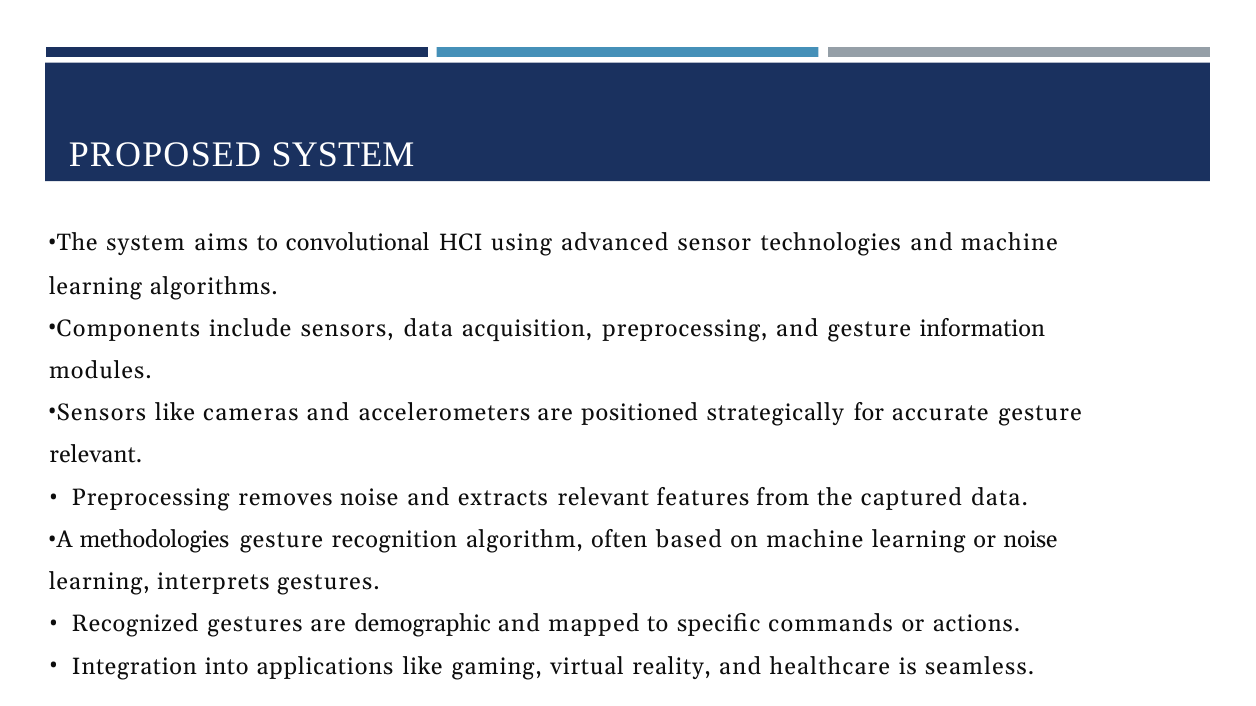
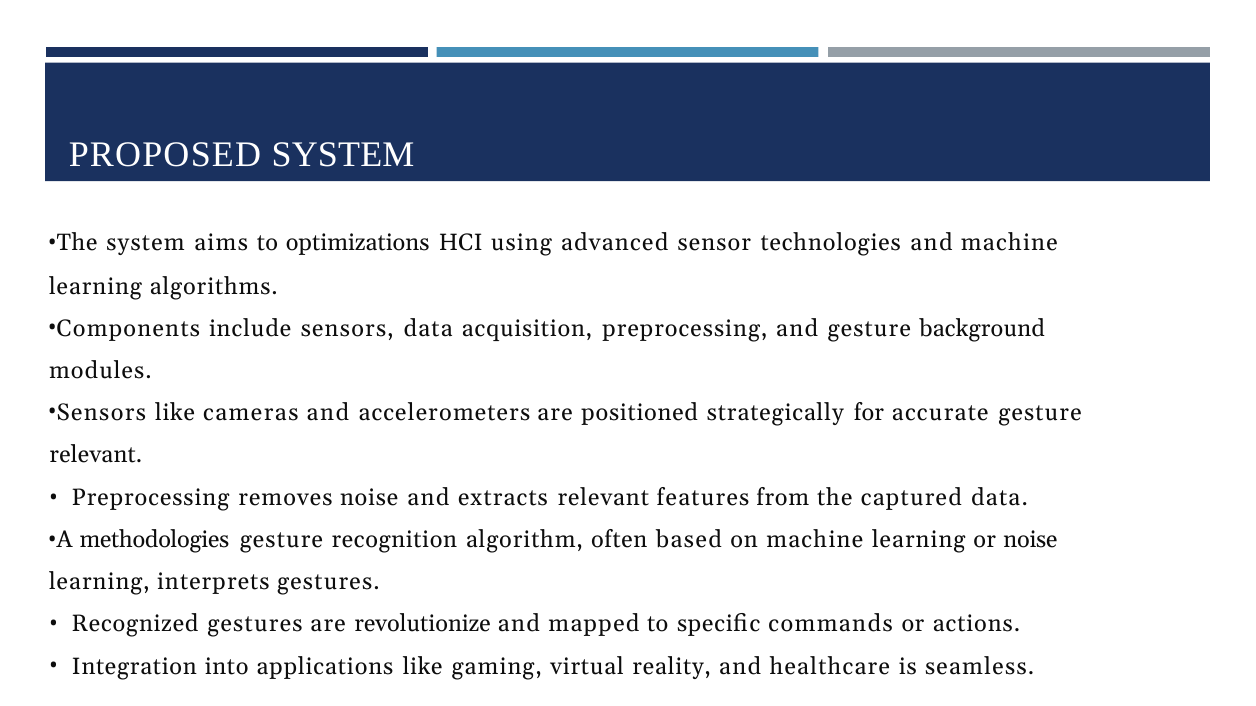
convolutional: convolutional -> optimizations (358, 243)
information: information -> background (982, 329)
demographic: demographic -> revolutionize (423, 625)
